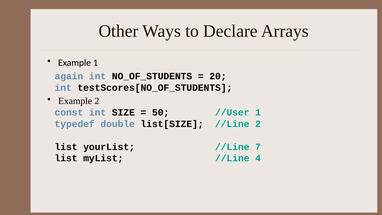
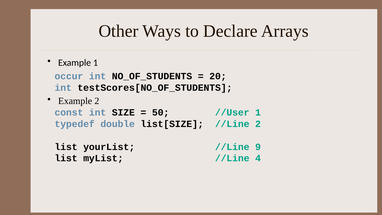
again: again -> occur (69, 76)
7: 7 -> 9 (258, 147)
